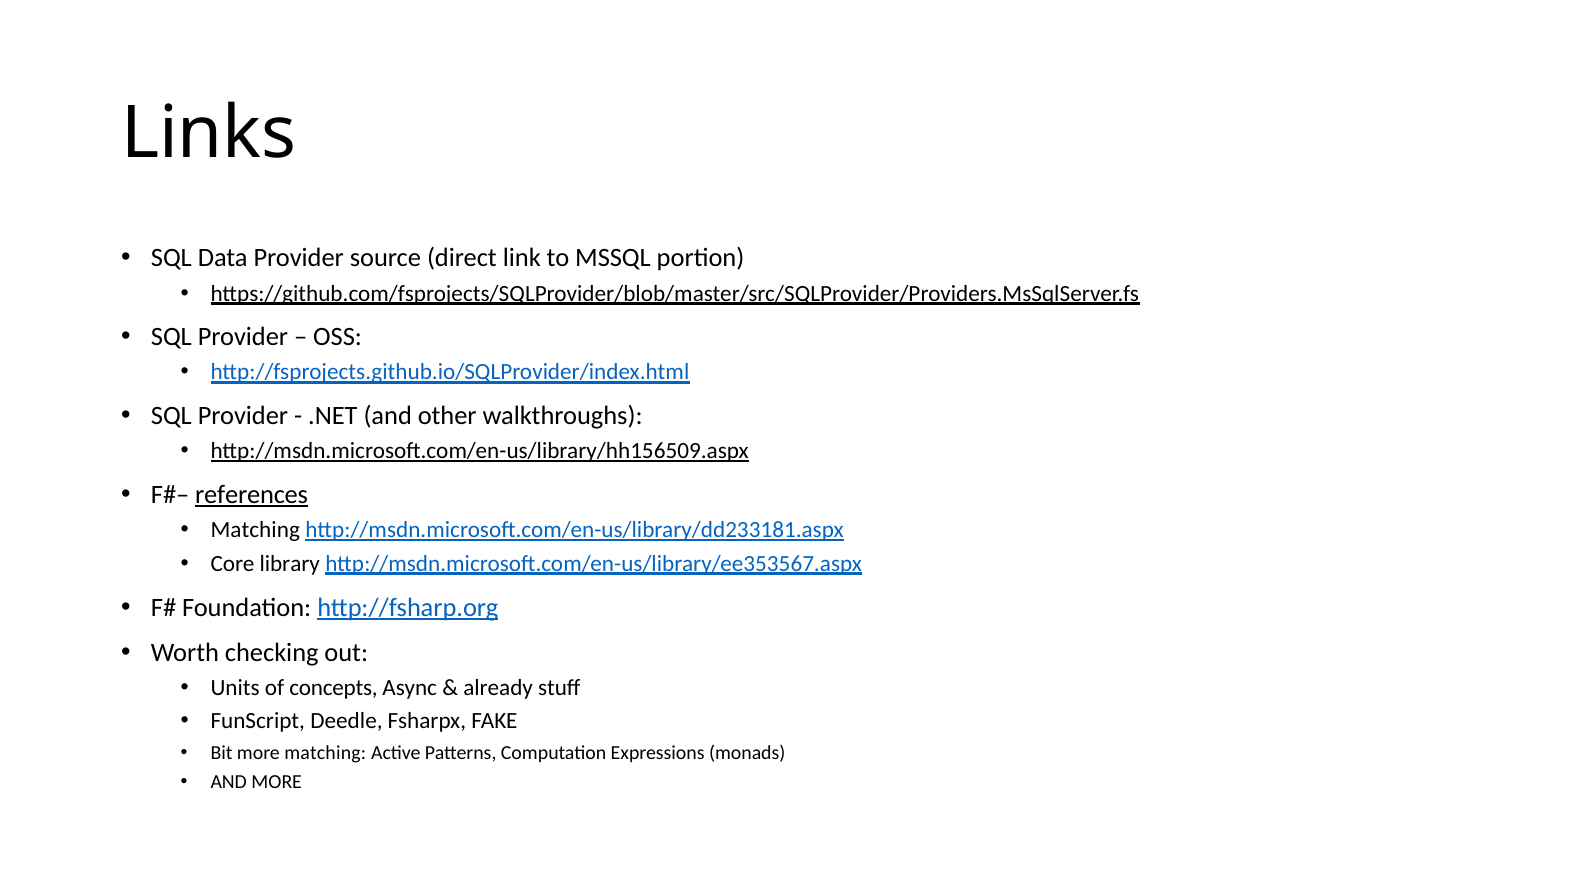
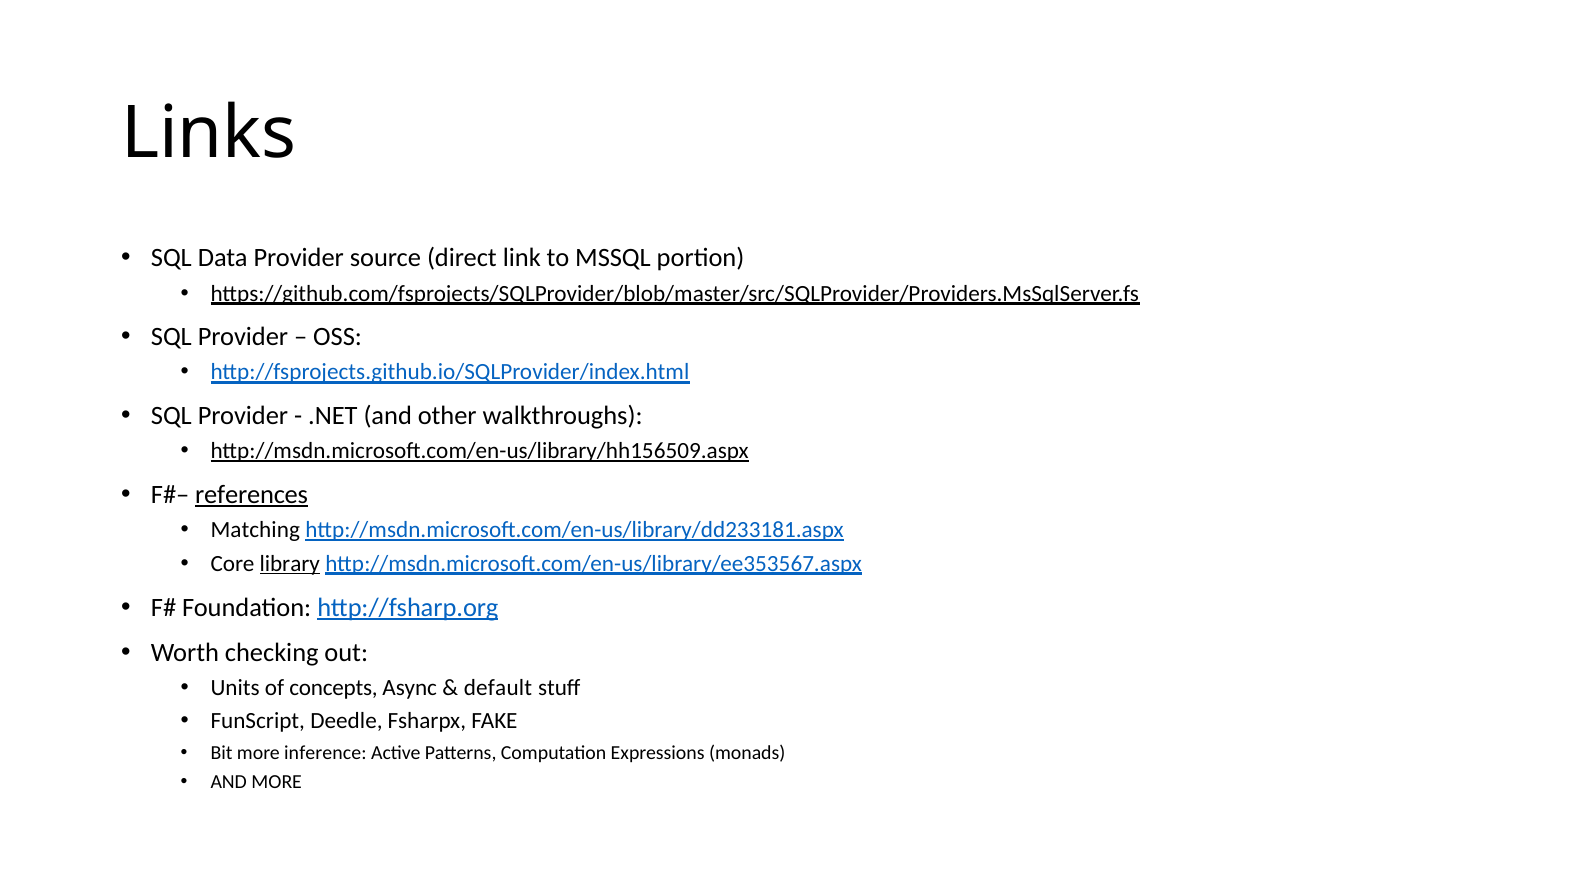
library underline: none -> present (290, 563)
already: already -> default (498, 688)
more matching: matching -> inference (325, 752)
